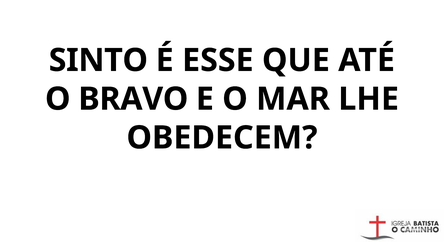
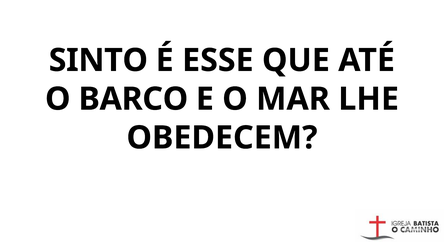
BRAVO: BRAVO -> BARCO (133, 99)
